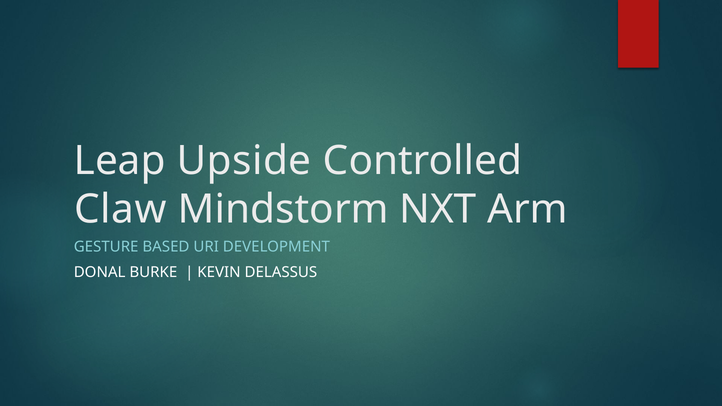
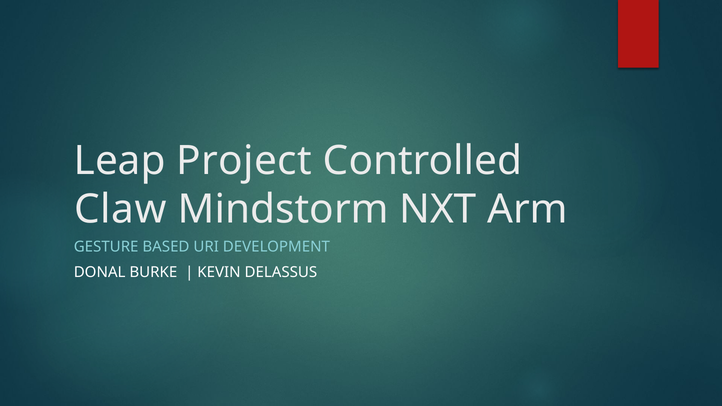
Upside: Upside -> Project (244, 161)
